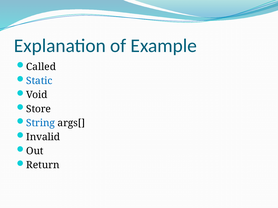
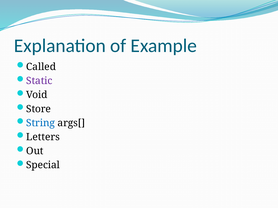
Static colour: blue -> purple (39, 81)
Invalid: Invalid -> Letters (43, 137)
Return: Return -> Special (43, 165)
